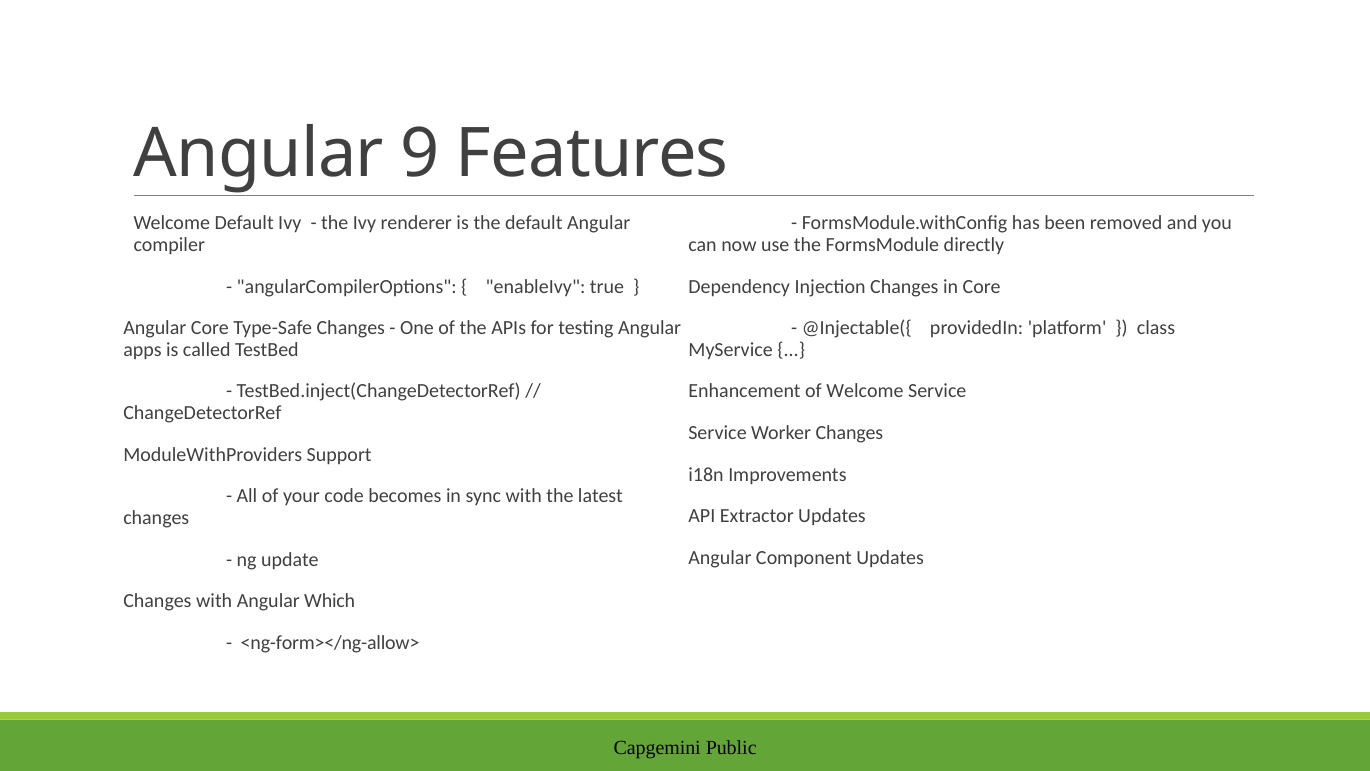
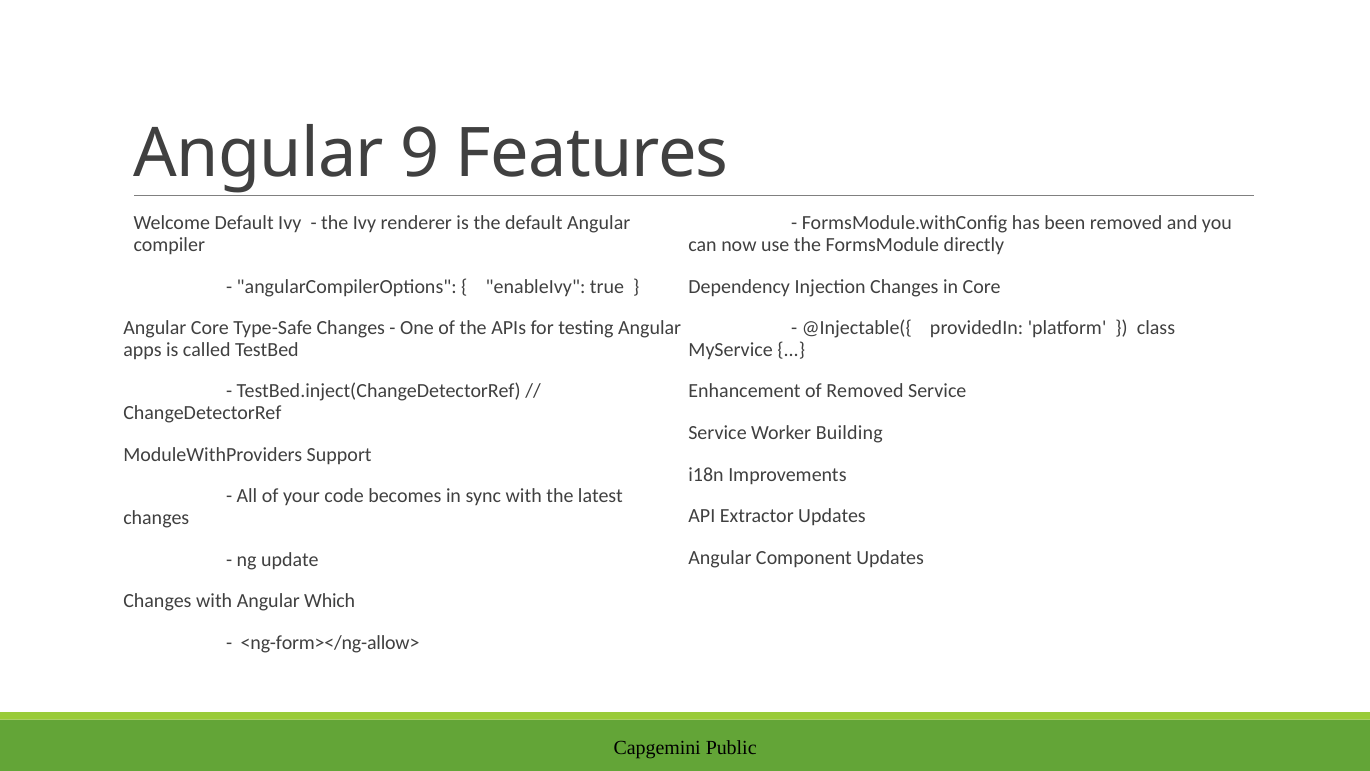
of Welcome: Welcome -> Removed (865, 391)
Worker Changes: Changes -> Building (849, 433)
